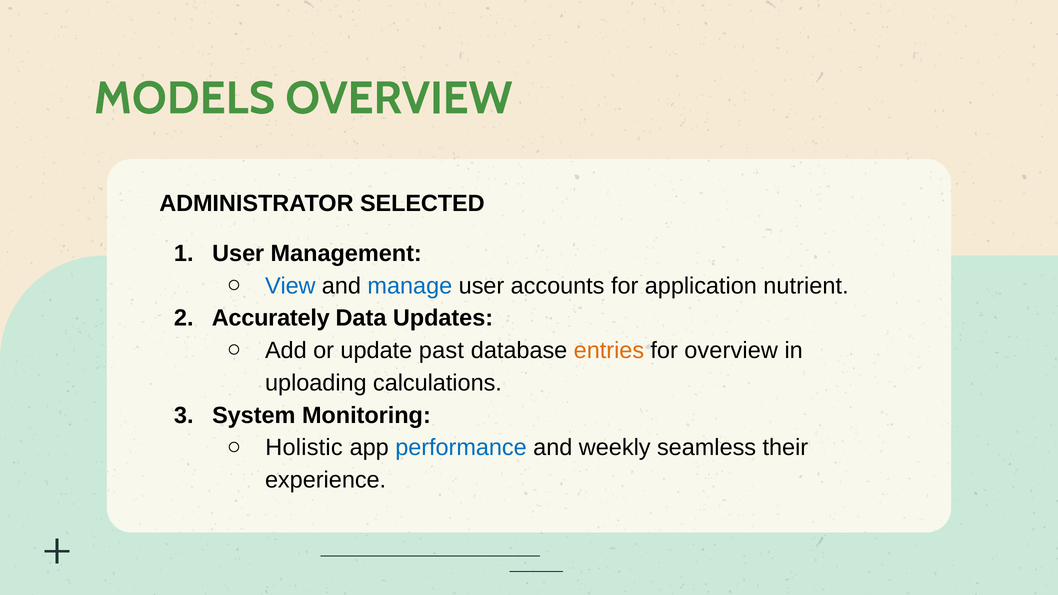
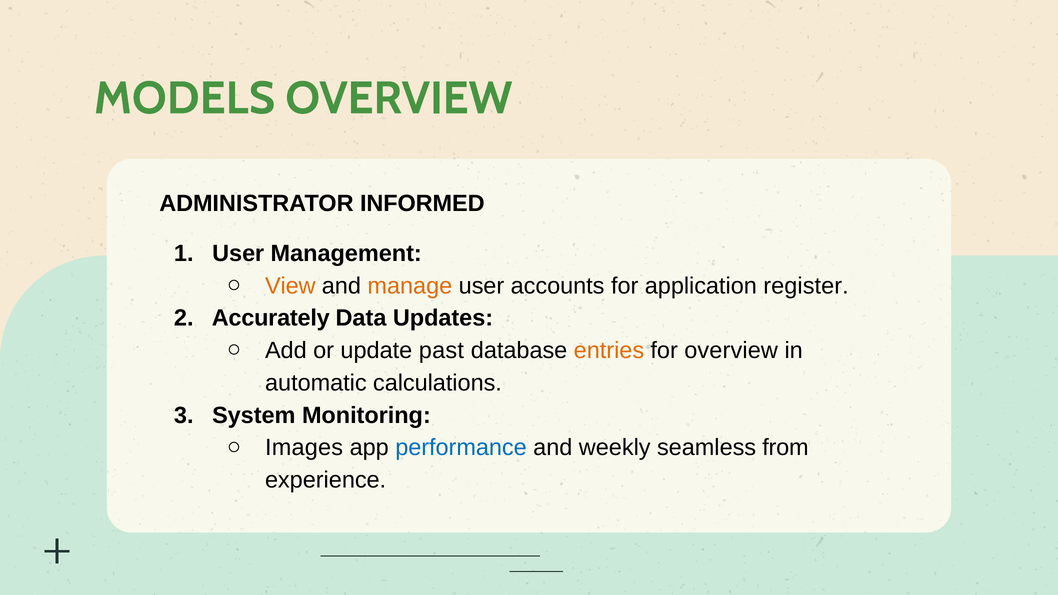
SELECTED: SELECTED -> INFORMED (422, 203)
View colour: blue -> orange (290, 286)
manage colour: blue -> orange (410, 286)
nutrient: nutrient -> register (806, 286)
uploading: uploading -> automatic (316, 383)
Holistic: Holistic -> Images (304, 448)
their: their -> from (785, 448)
